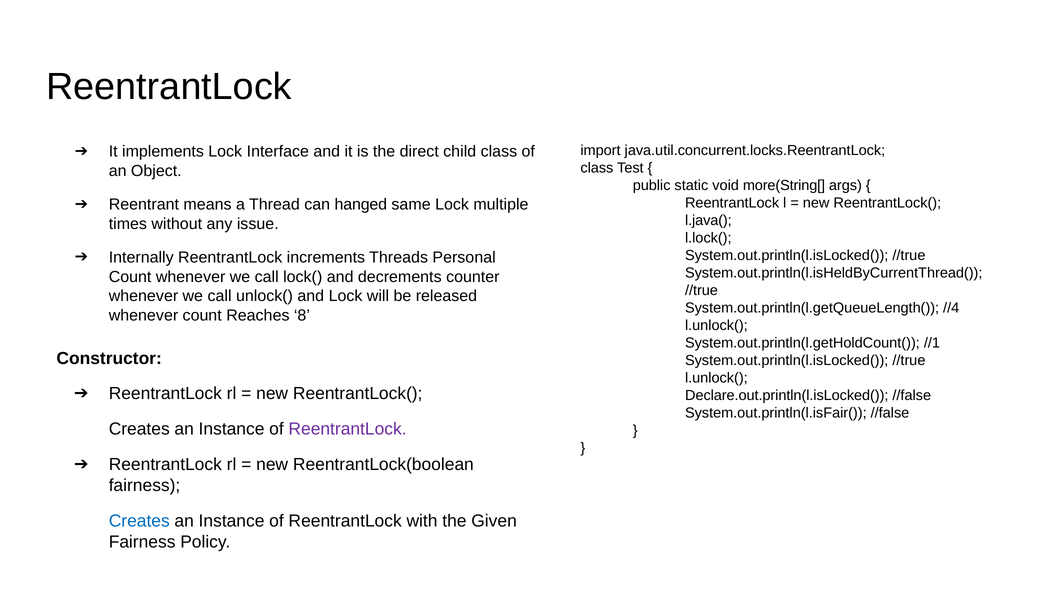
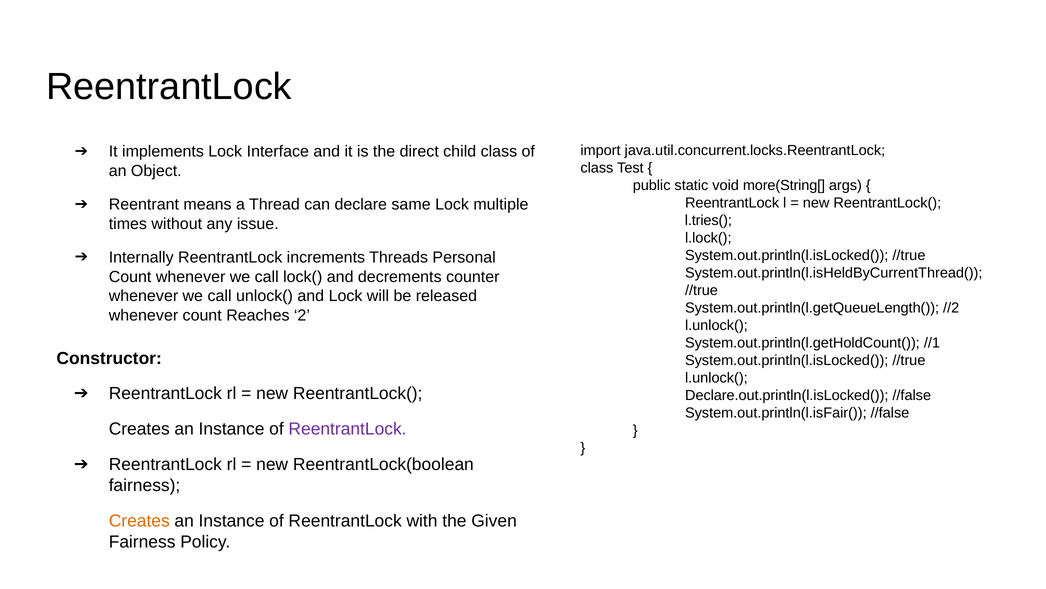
hanged: hanged -> declare (361, 204)
l.java(: l.java( -> l.tries( (708, 220)
//4: //4 -> //2 (951, 308)
8: 8 -> 2 (302, 315)
Creates colour: blue -> orange (139, 521)
